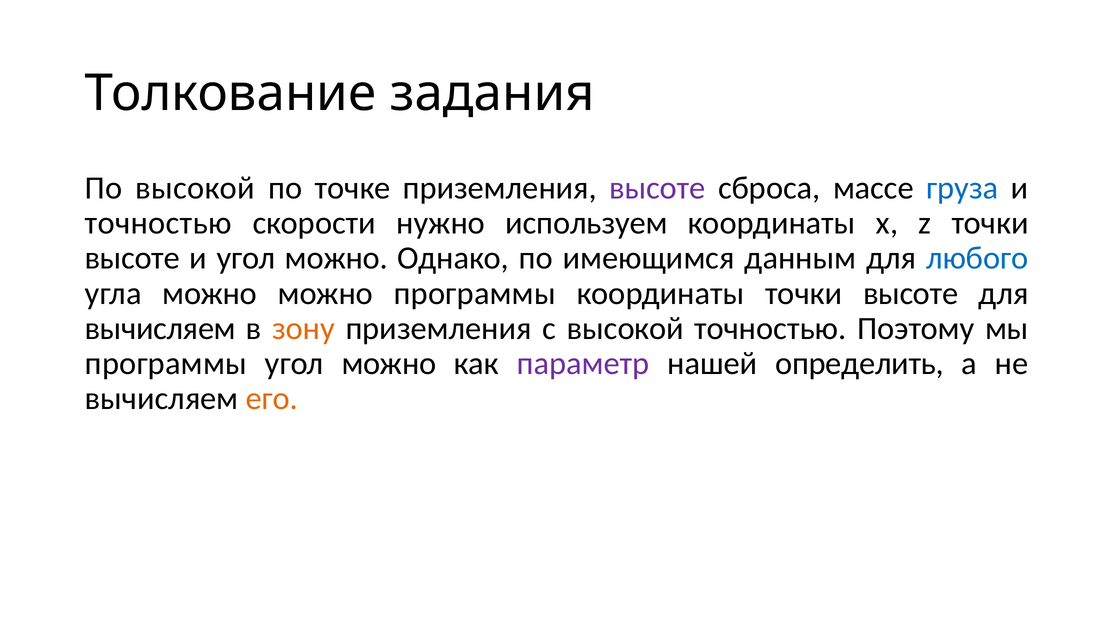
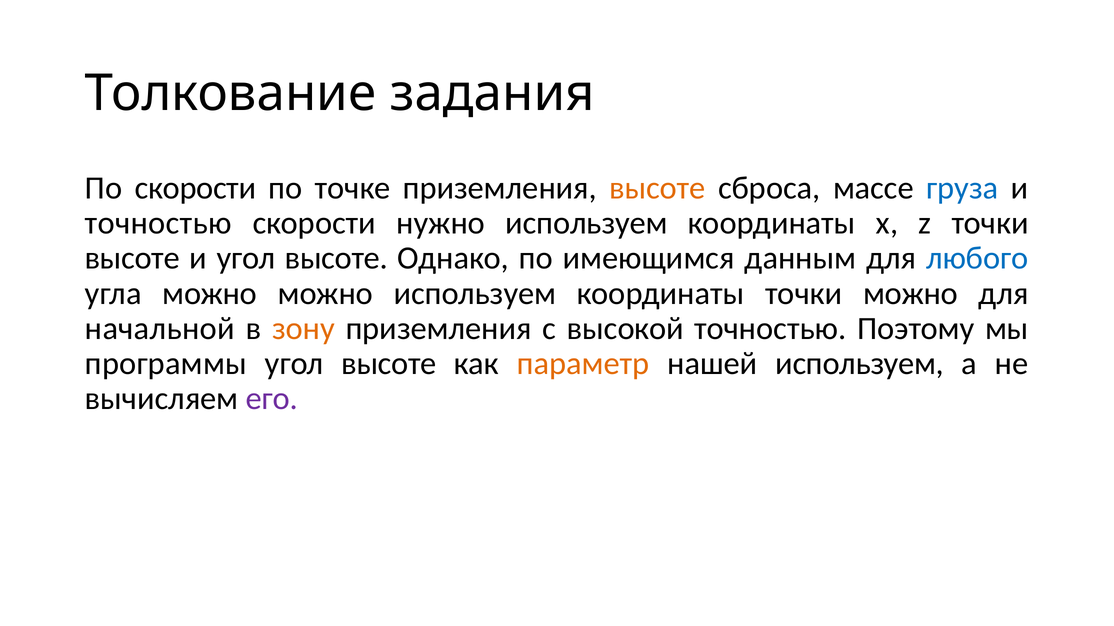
По высокой: высокой -> скорости (195, 188)
высоте colour: purple -> orange (657, 188)
и угол можно: можно -> высоте (336, 259)
можно программы: программы -> используем (475, 294)
координаты точки высоте: высоте -> можно (911, 294)
вычисляем: вычисляем -> начальной (160, 329)
можно: можно -> высоте (389, 364)
параметр colour: purple -> orange (583, 364)
нашей определить: определить -> используем (860, 364)
его colour: orange -> purple (272, 399)
